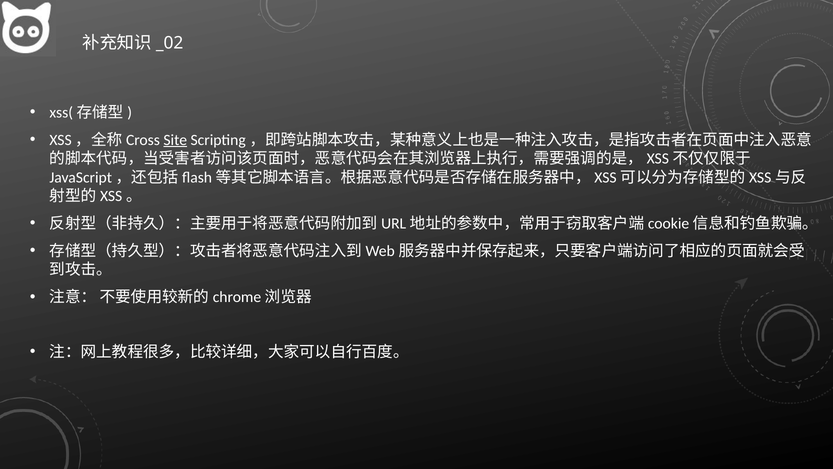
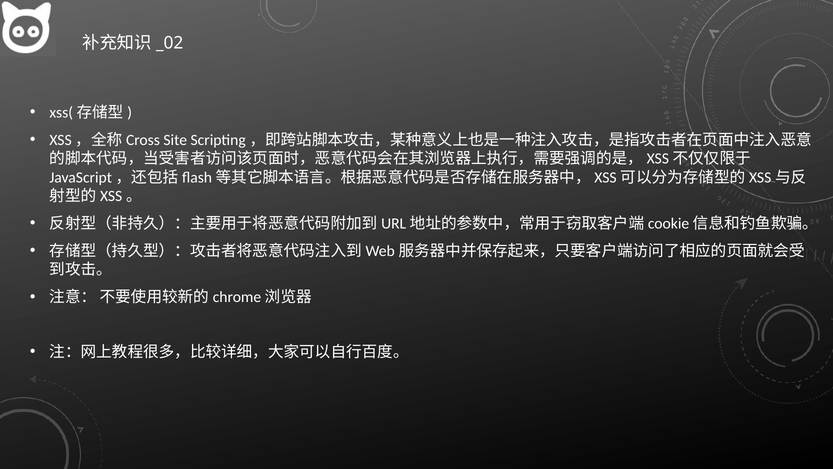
Site underline: present -> none (175, 140)
